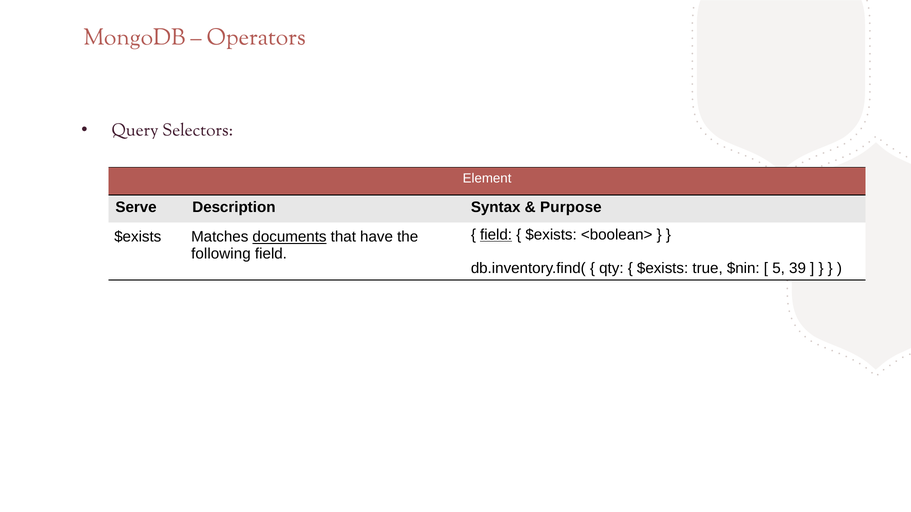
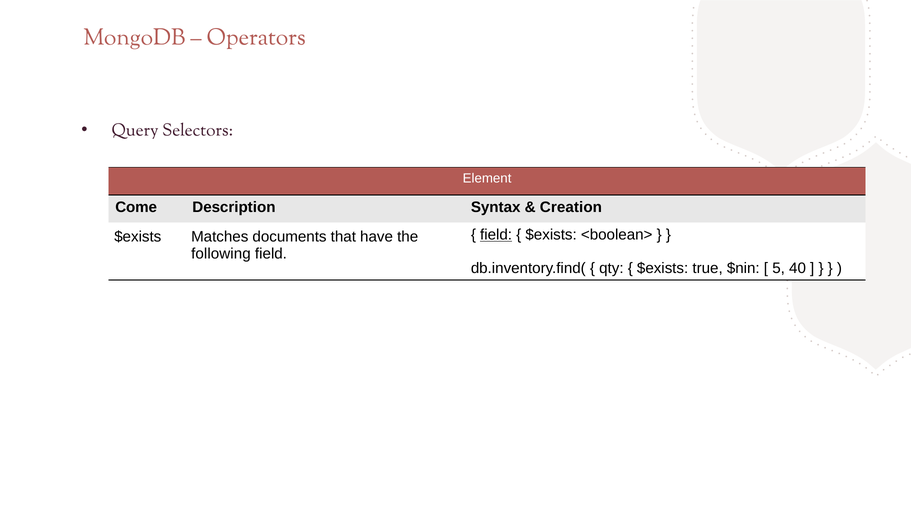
Serve: Serve -> Come (136, 207)
Purpose: Purpose -> Creation (571, 207)
documents underline: present -> none (290, 237)
39: 39 -> 40 (798, 269)
